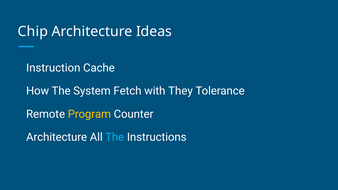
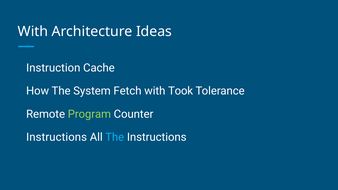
Chip: Chip -> With (33, 31)
They: They -> Took (181, 91)
Program colour: yellow -> light green (89, 114)
Architecture: Architecture -> Instructions (57, 137)
